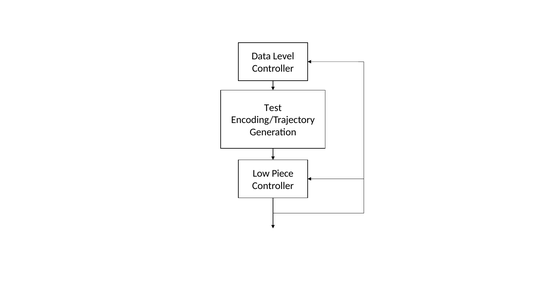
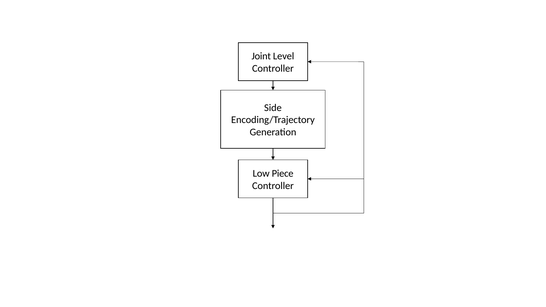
Data: Data -> Joint (261, 56)
Test: Test -> Side (273, 108)
